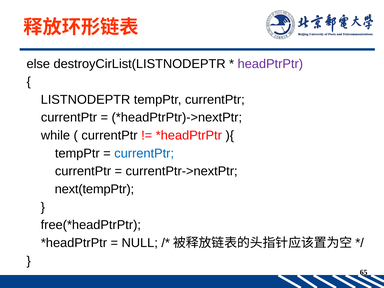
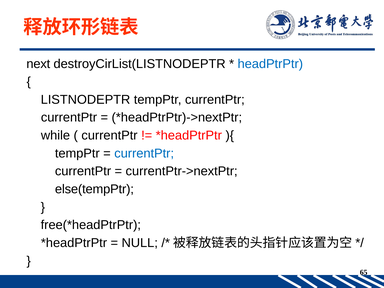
else: else -> next (38, 64)
headPtrPtr colour: purple -> blue (270, 64)
next(tempPtr: next(tempPtr -> else(tempPtr (94, 189)
